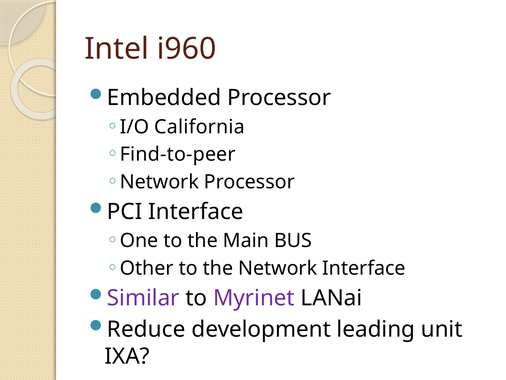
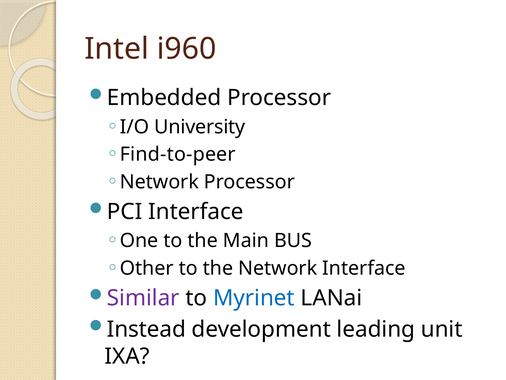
California: California -> University (200, 127)
Myrinet colour: purple -> blue (254, 298)
Reduce: Reduce -> Instead (146, 329)
